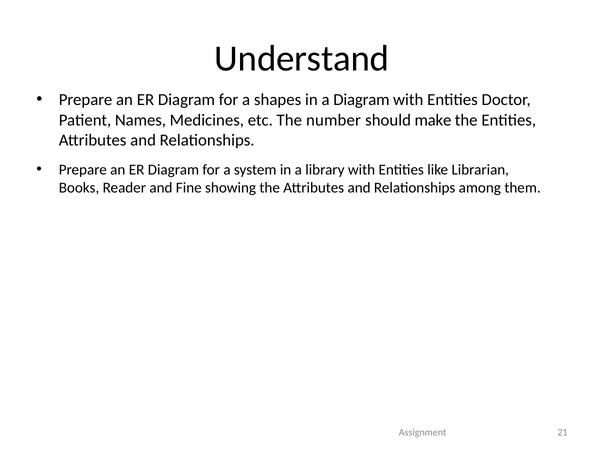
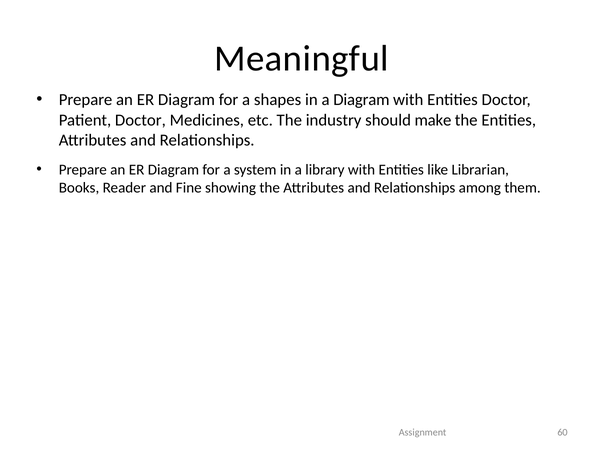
Understand: Understand -> Meaningful (302, 58)
Patient Names: Names -> Doctor (140, 120)
number: number -> industry (334, 120)
21: 21 -> 60 (562, 432)
